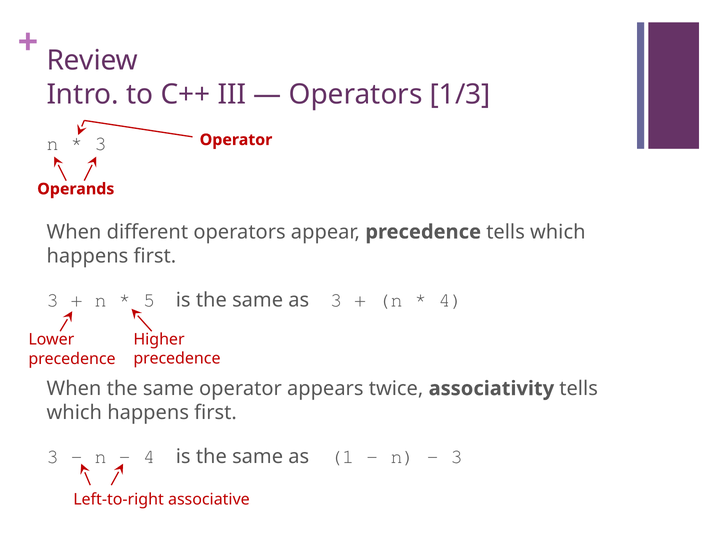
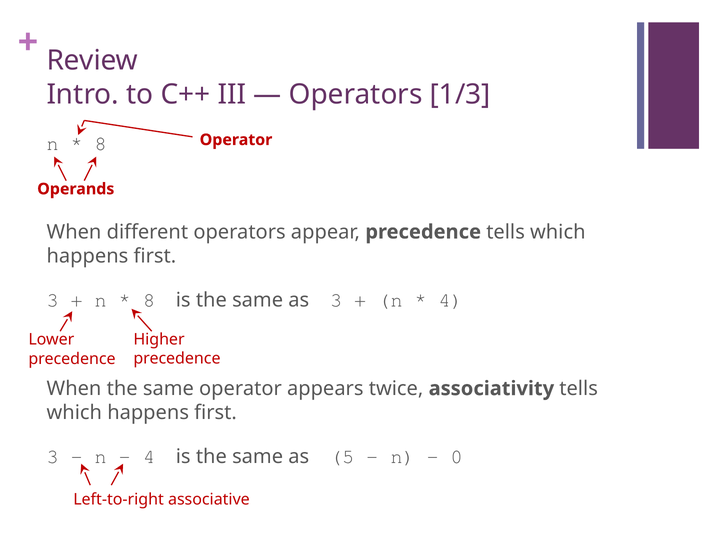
3: 3 -> 8 (101, 143)
5: 5 -> 8 (149, 300)
1: 1 -> 5 (342, 456)
3: 3 -> 0 (457, 456)
